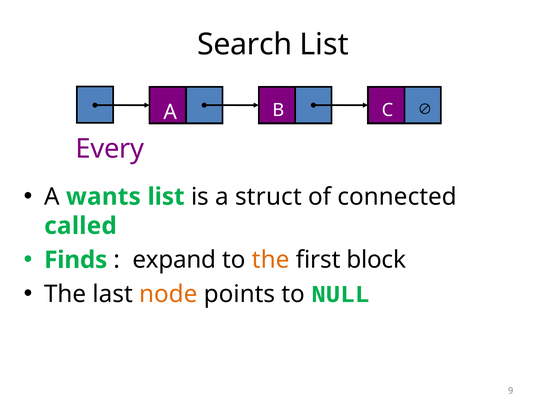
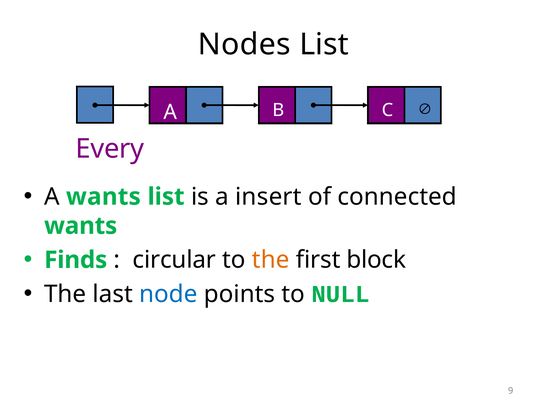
Search: Search -> Nodes (244, 44)
struct: struct -> insert (268, 196)
called: called -> wants (81, 226)
expand: expand -> circular (174, 260)
node colour: orange -> blue (168, 294)
